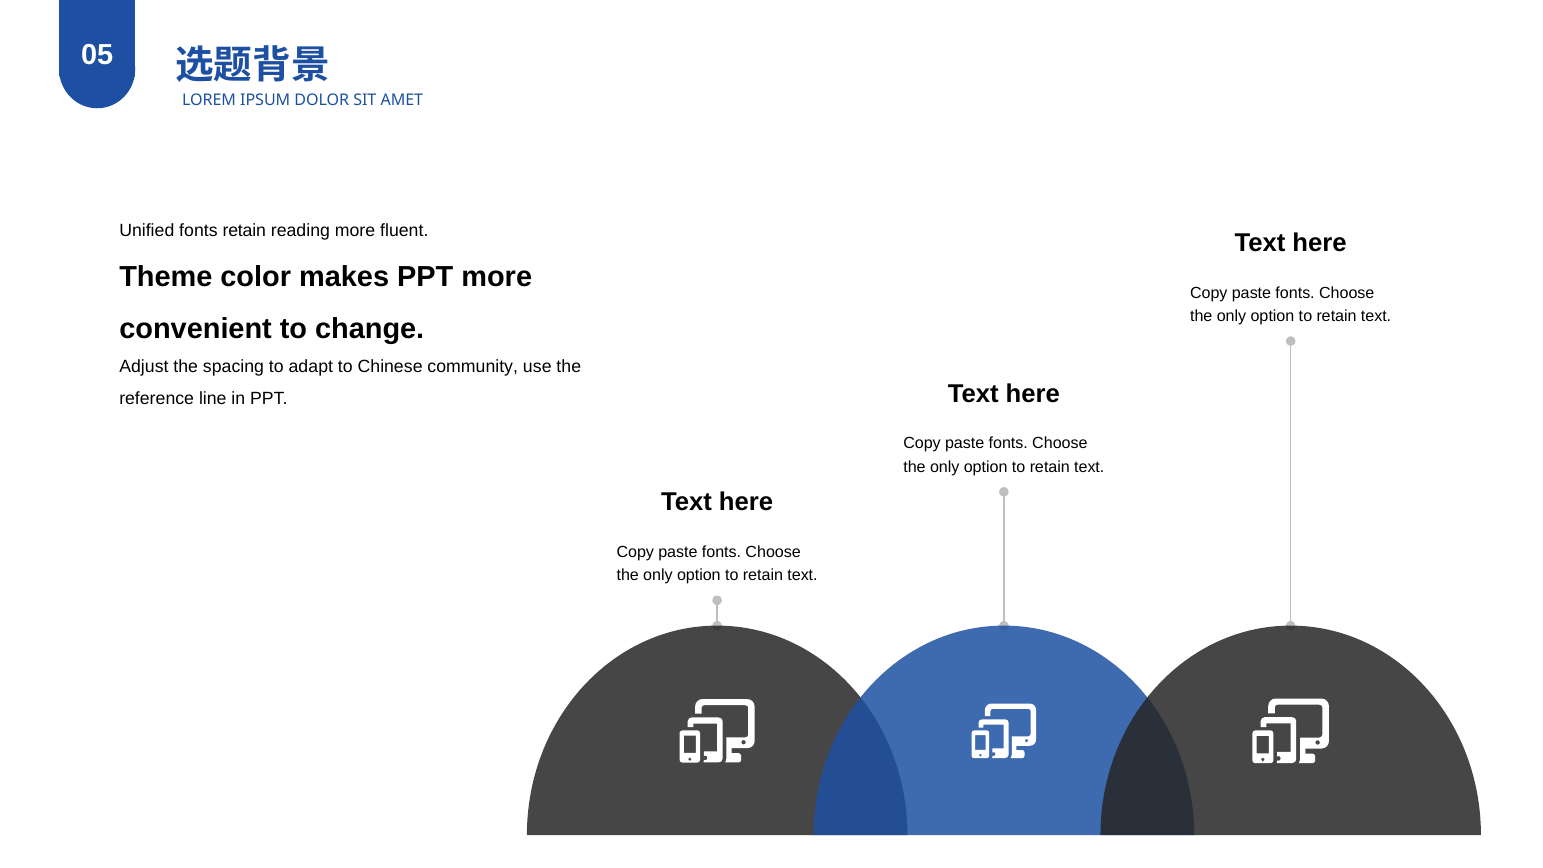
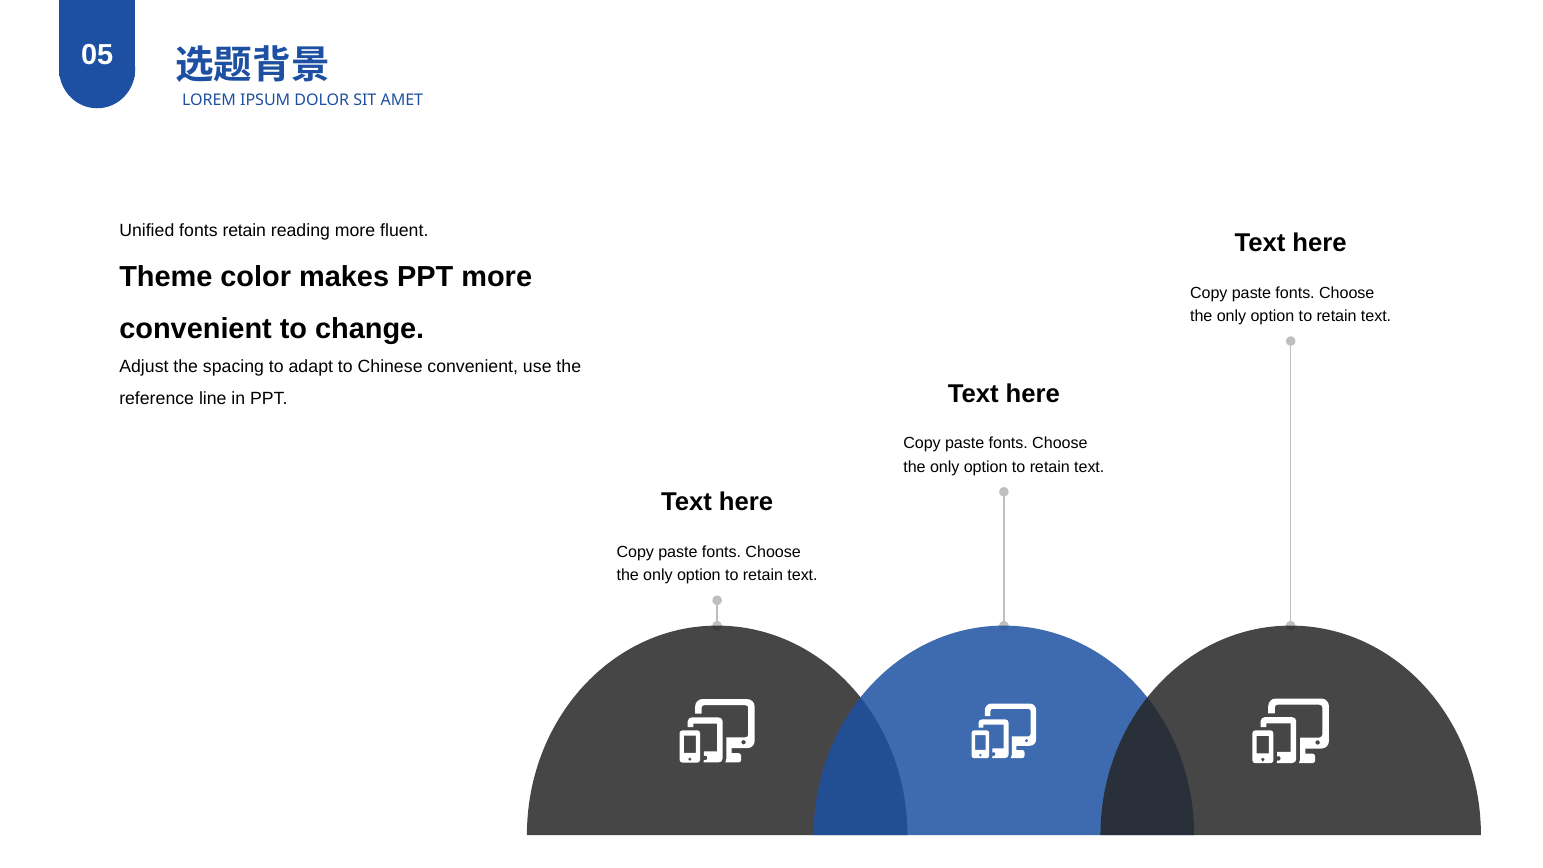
Chinese community: community -> convenient (473, 367)
